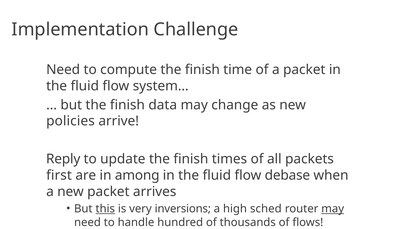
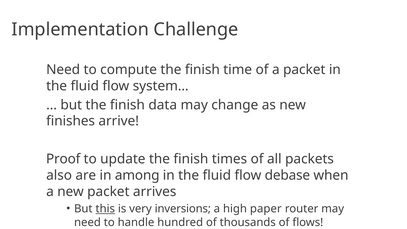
policies: policies -> finishes (71, 121)
Reply: Reply -> Proof (63, 159)
first: first -> also (59, 175)
sched: sched -> paper (266, 209)
may underline: present -> none (333, 209)
